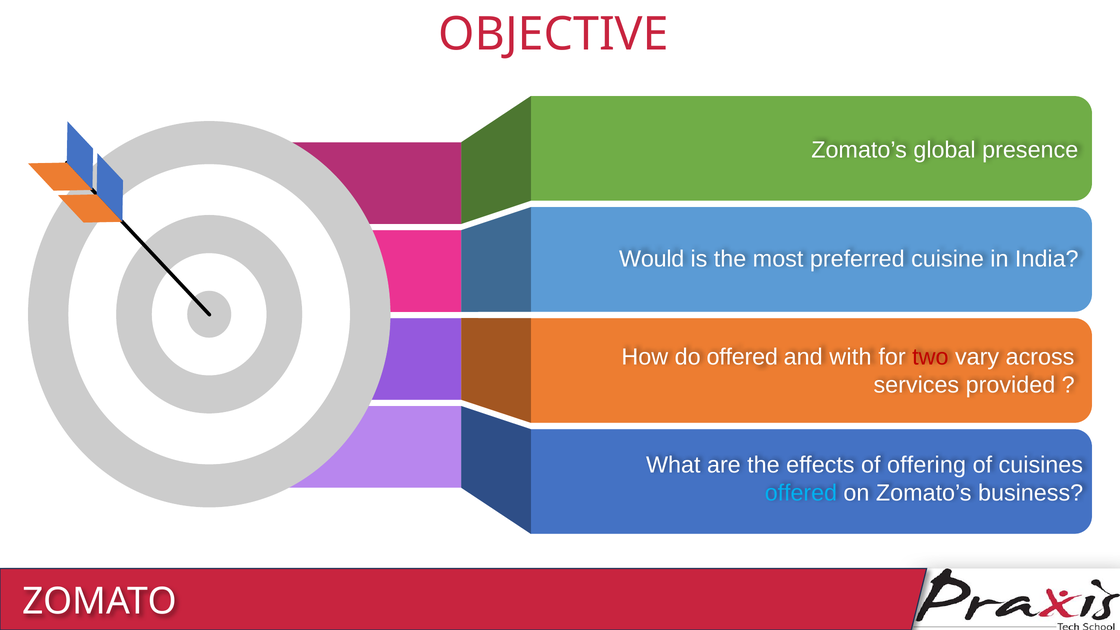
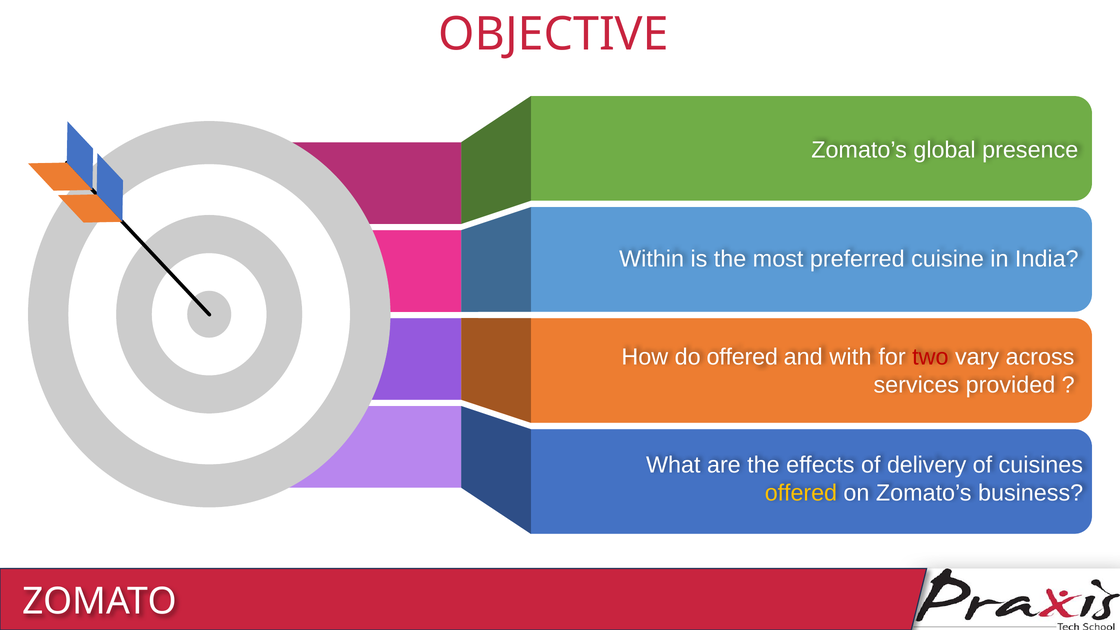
Would: Would -> Within (652, 259)
offering: offering -> delivery (927, 465)
offered colour: light blue -> yellow (801, 493)
